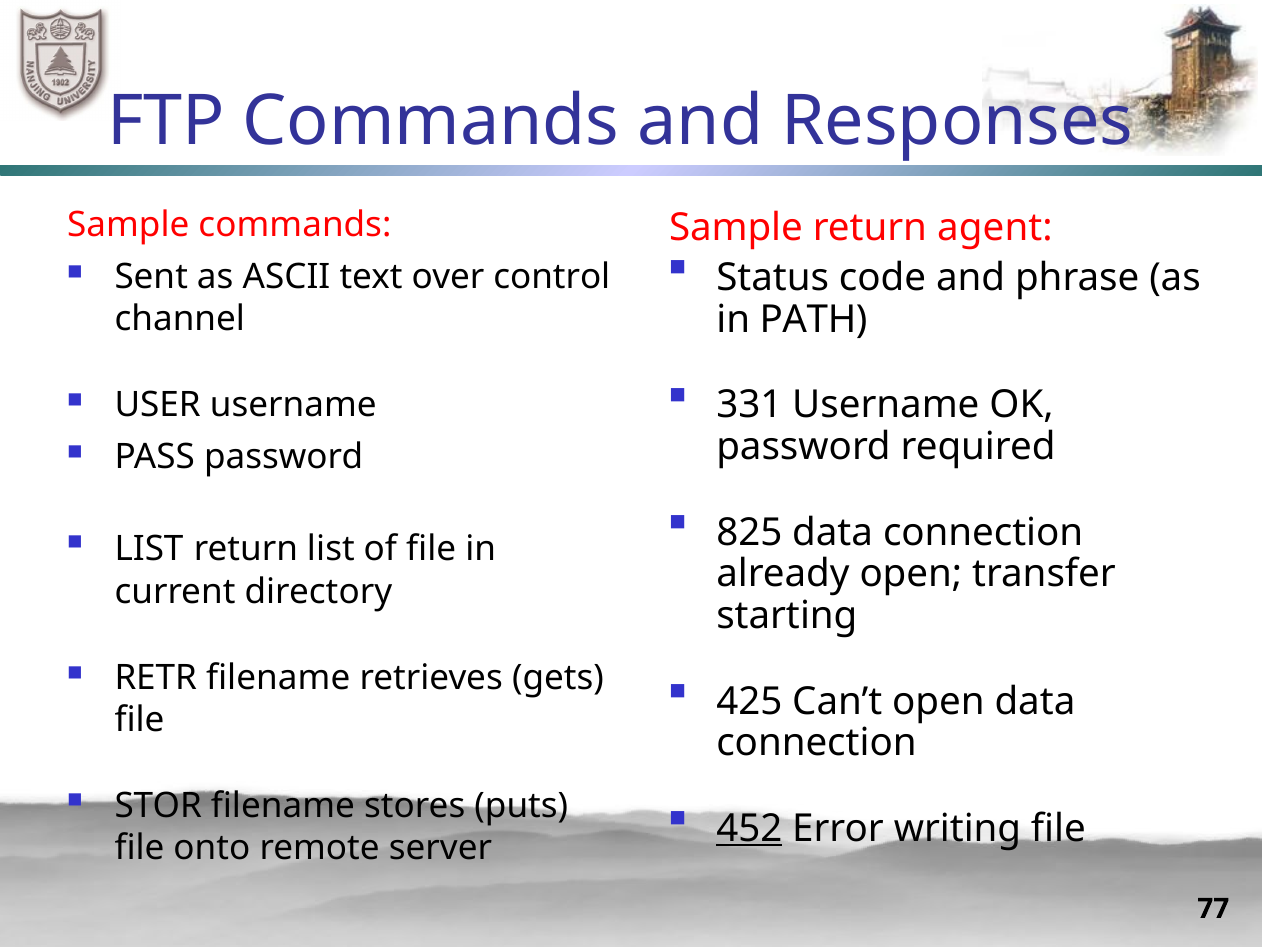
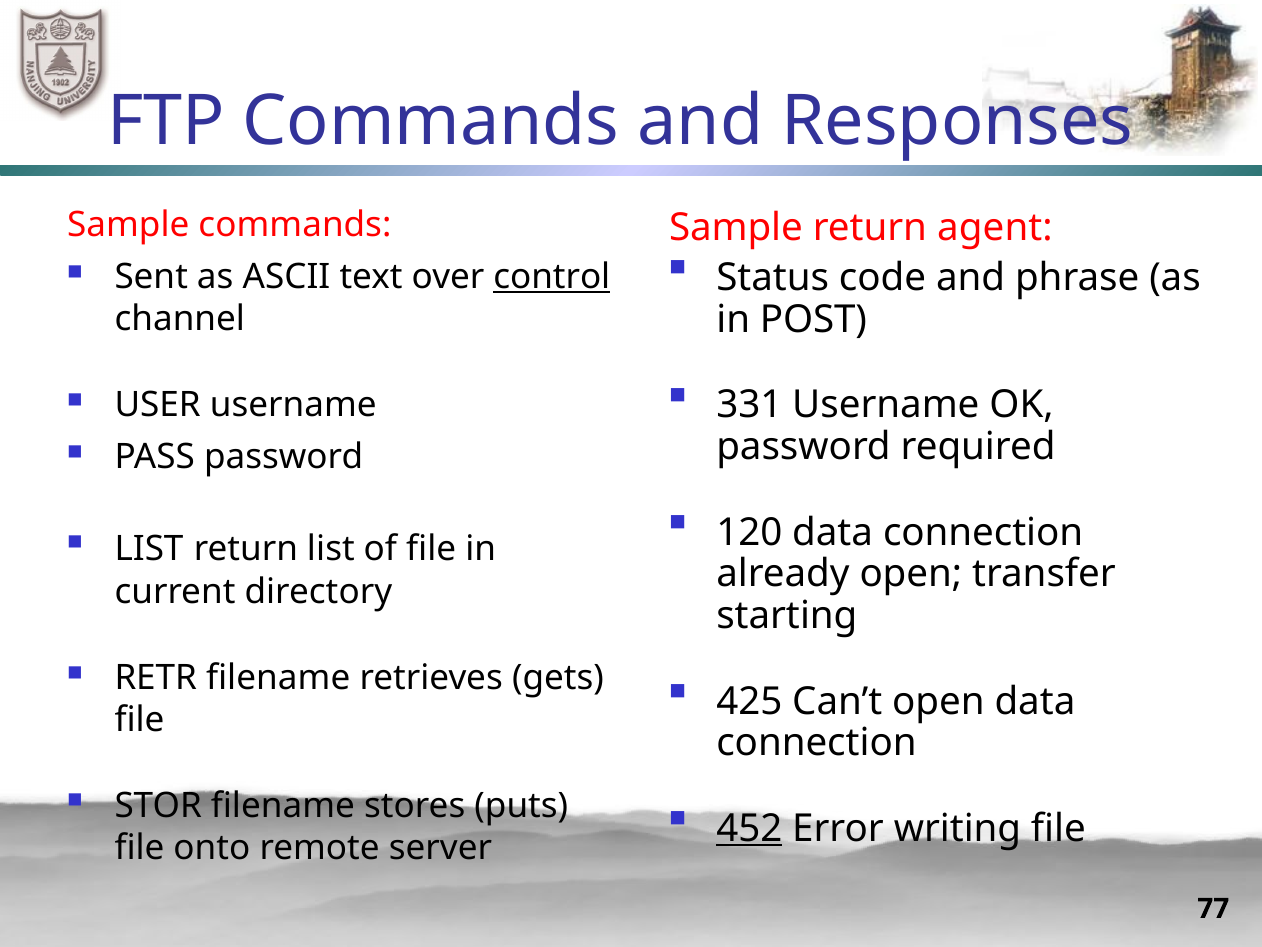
control underline: none -> present (552, 277)
PATH: PATH -> POST (813, 319)
825: 825 -> 120 (749, 532)
